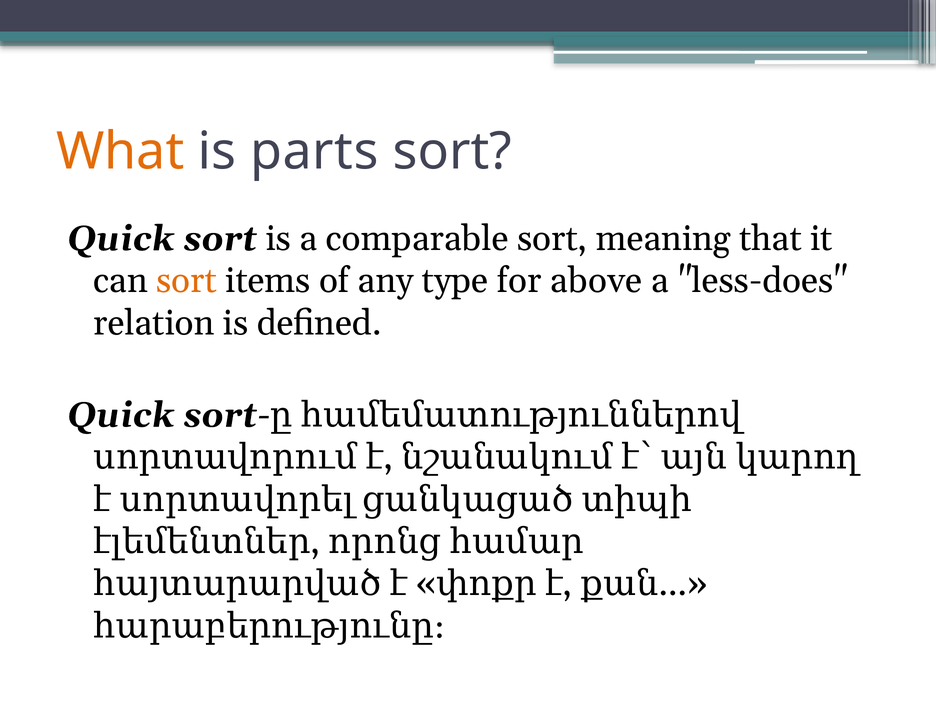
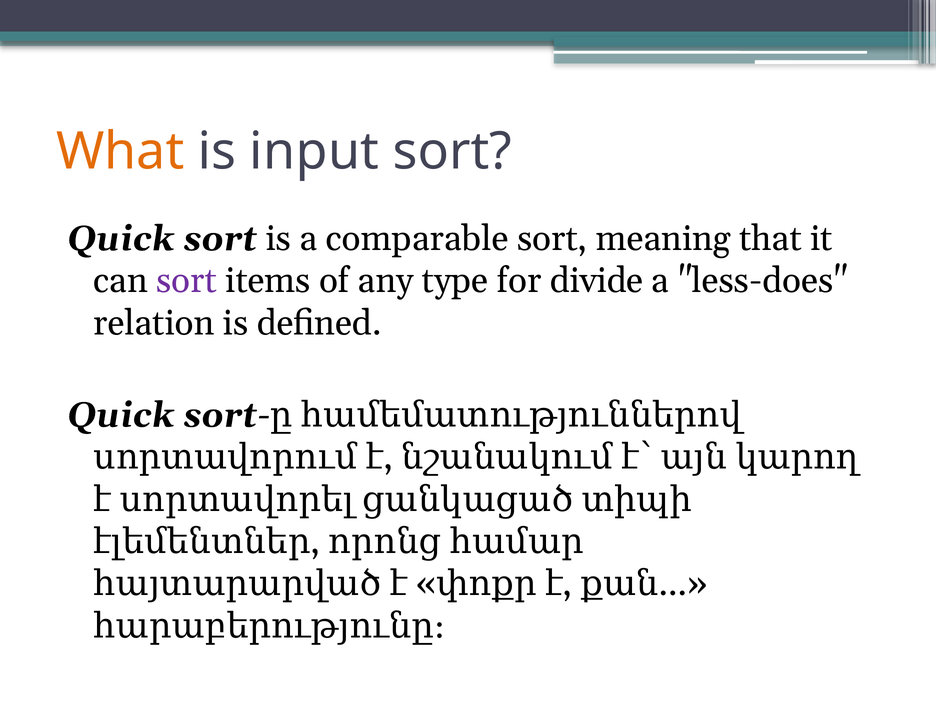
parts: parts -> input (314, 152)
sort colour: orange -> purple (186, 281)
above: above -> divide (597, 281)
